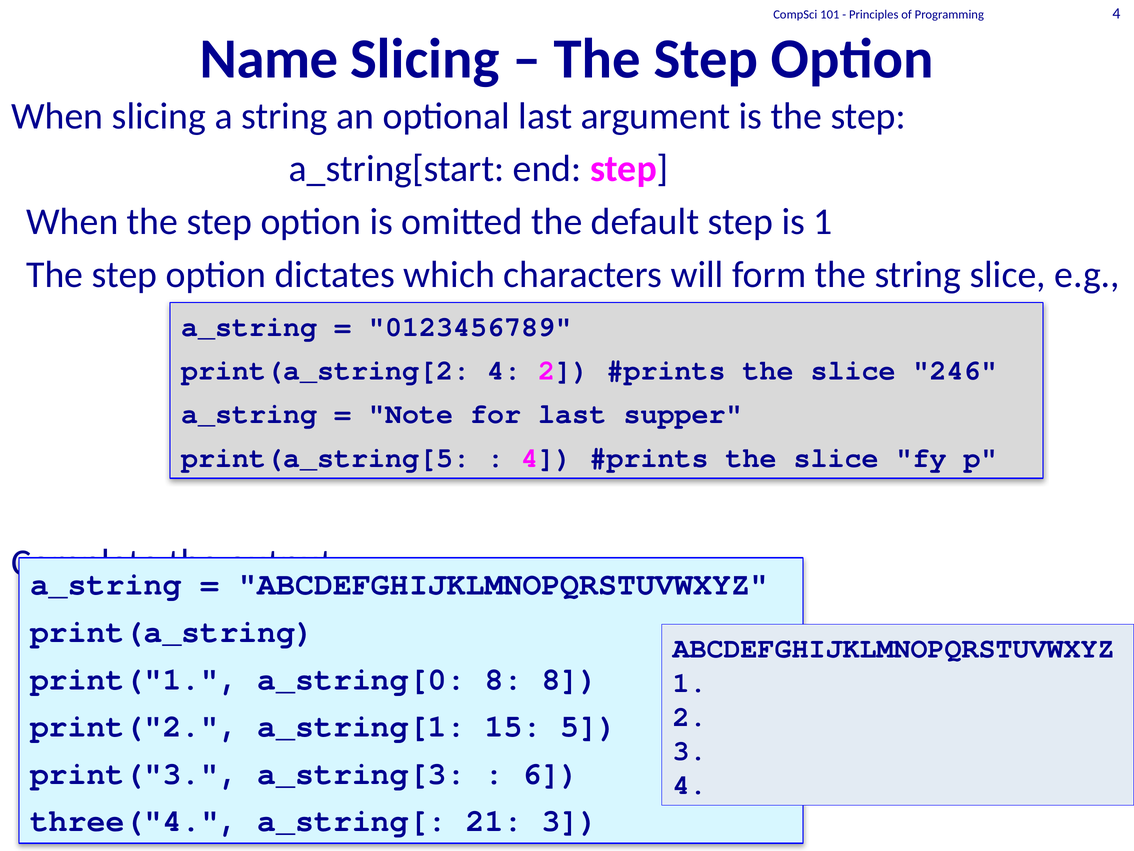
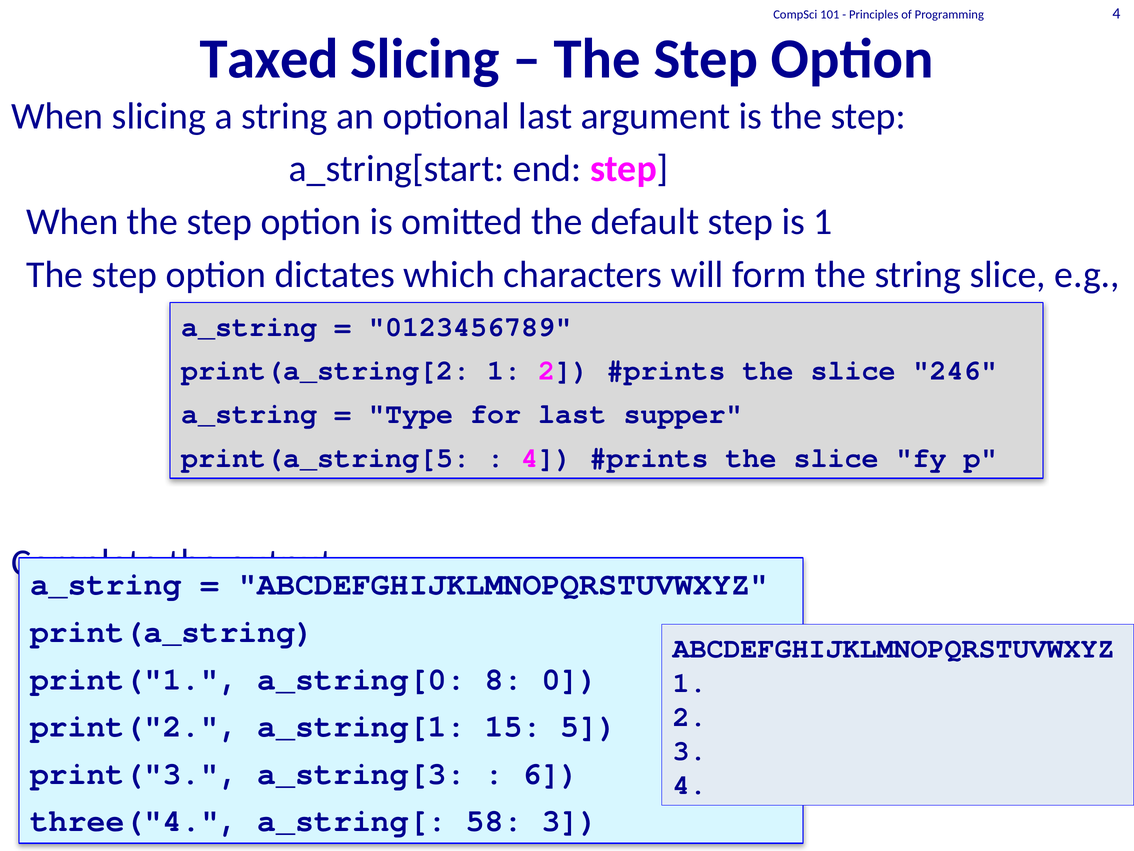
Name: Name -> Taxed (269, 59)
print(a_string[2 4: 4 -> 1 (504, 370)
Note: Note -> Type (411, 414)
8 8: 8 -> 0 (570, 679)
21: 21 -> 58 (494, 821)
